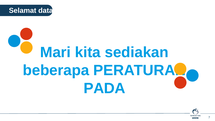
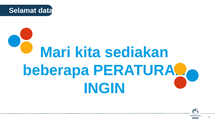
PADA: PADA -> INGIN (104, 88)
